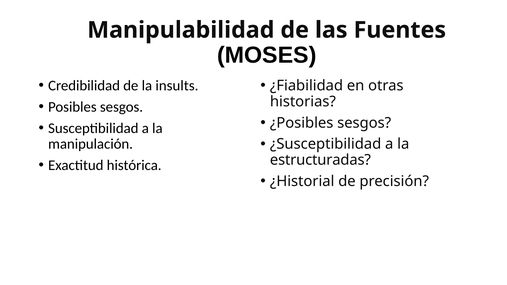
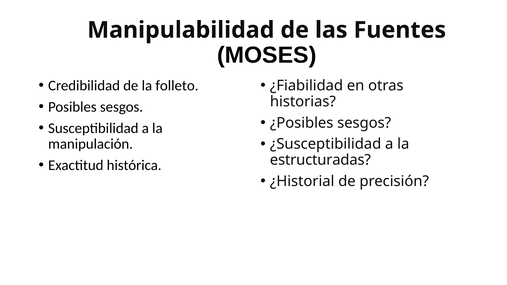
insults: insults -> folleto (177, 86)
